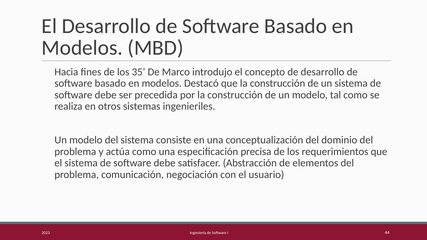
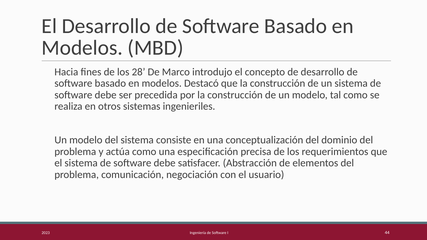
35: 35 -> 28 (139, 72)
